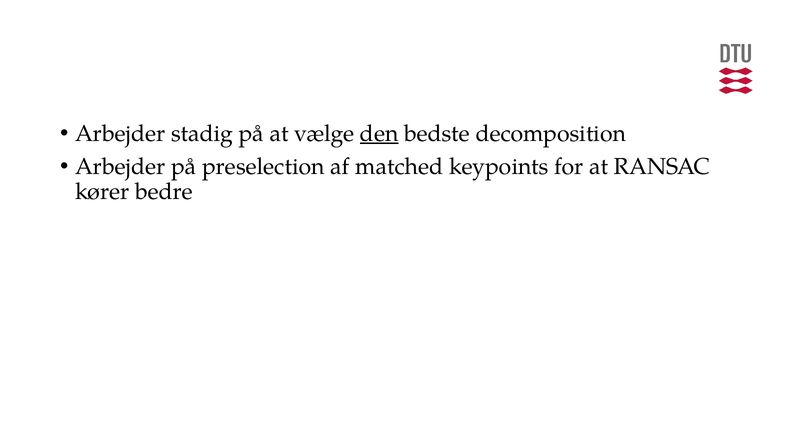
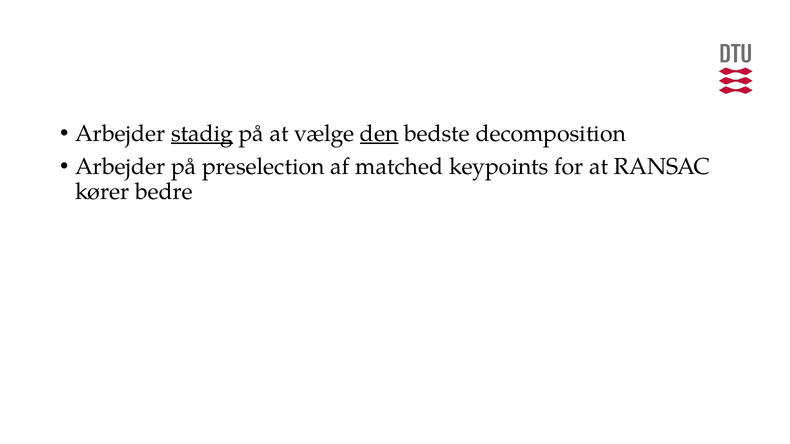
stadig underline: none -> present (202, 134)
